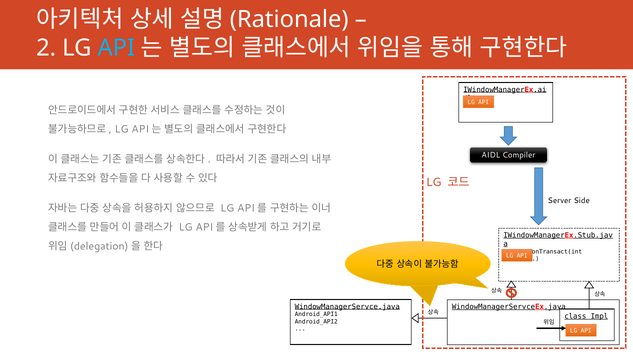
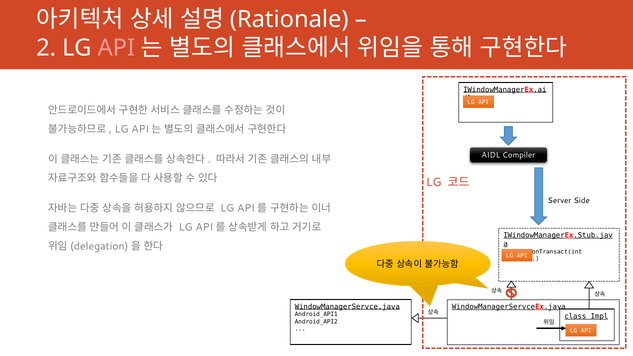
API colour: light blue -> pink (116, 48)
